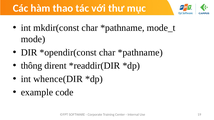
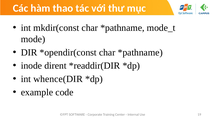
thông: thông -> inode (31, 66)
